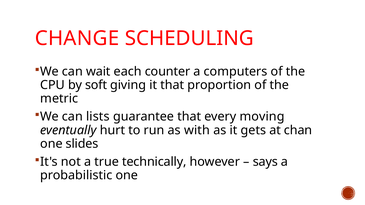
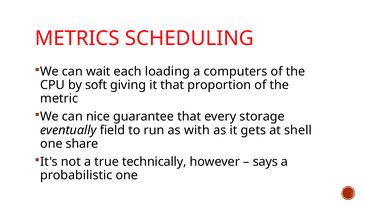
CHANGE: CHANGE -> METRICS (77, 38)
counter: counter -> loading (167, 72)
lists: lists -> nice (98, 117)
moving: moving -> storage (262, 117)
hurt: hurt -> field (112, 130)
chan: chan -> shell (298, 130)
slides: slides -> share (82, 144)
